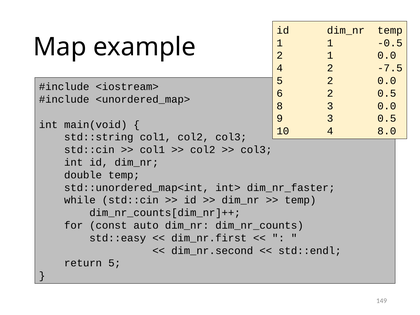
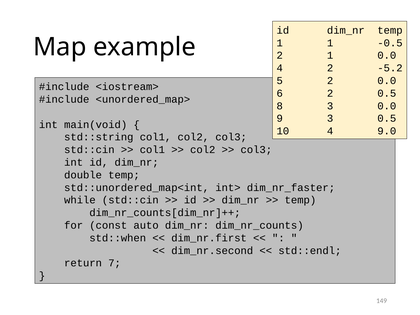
-7.5: -7.5 -> -5.2 (390, 68)
8.0: 8.0 -> 9.0 (387, 131)
std::easy: std::easy -> std::when (118, 238)
return 5: 5 -> 7 (115, 263)
